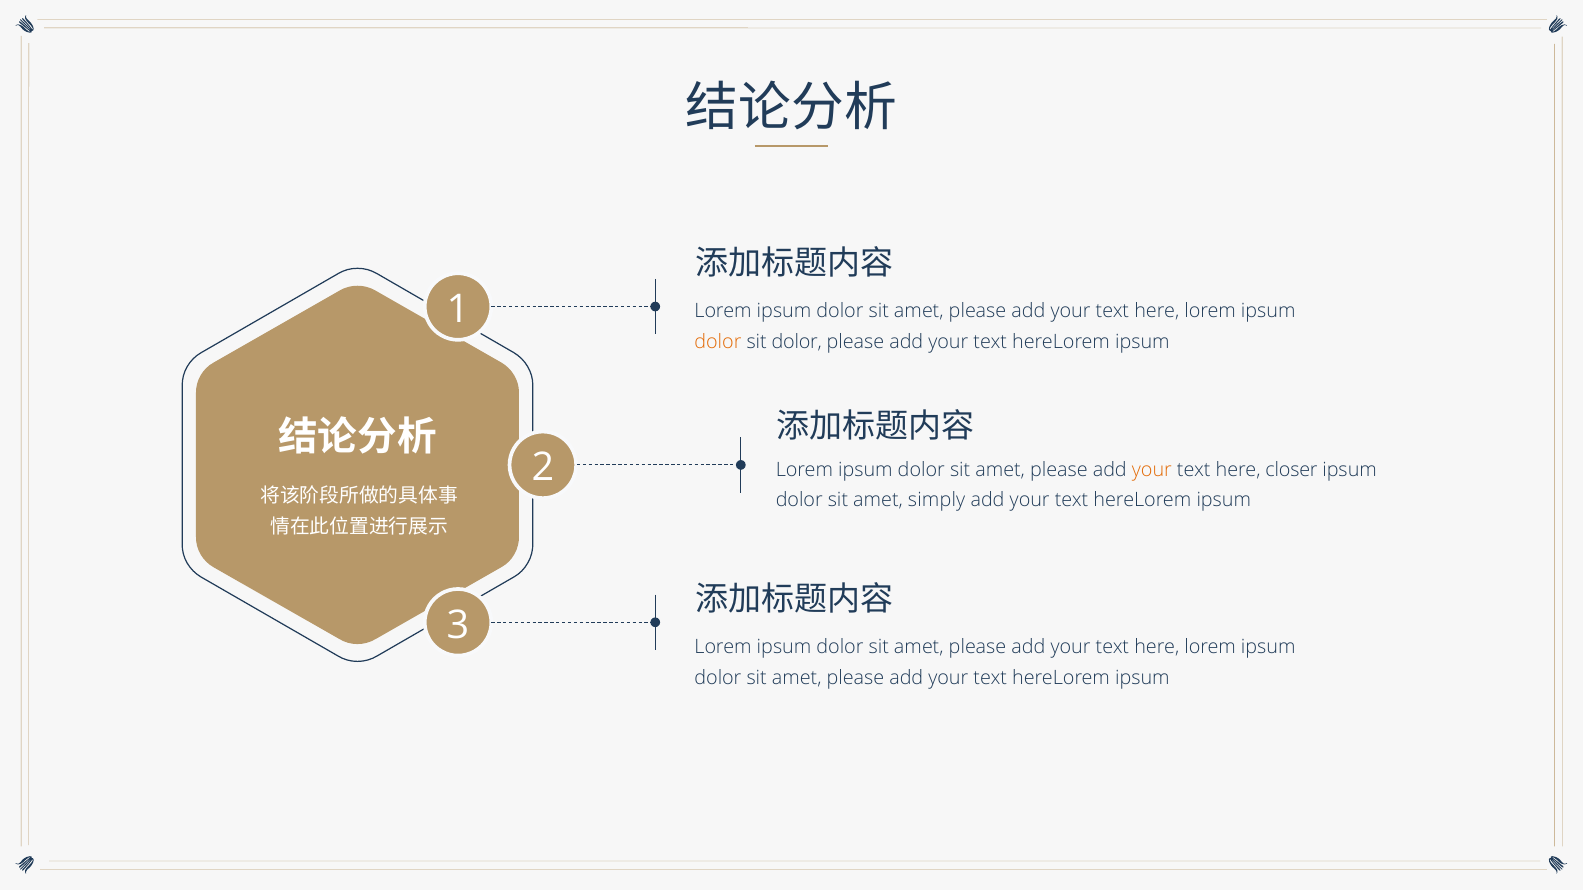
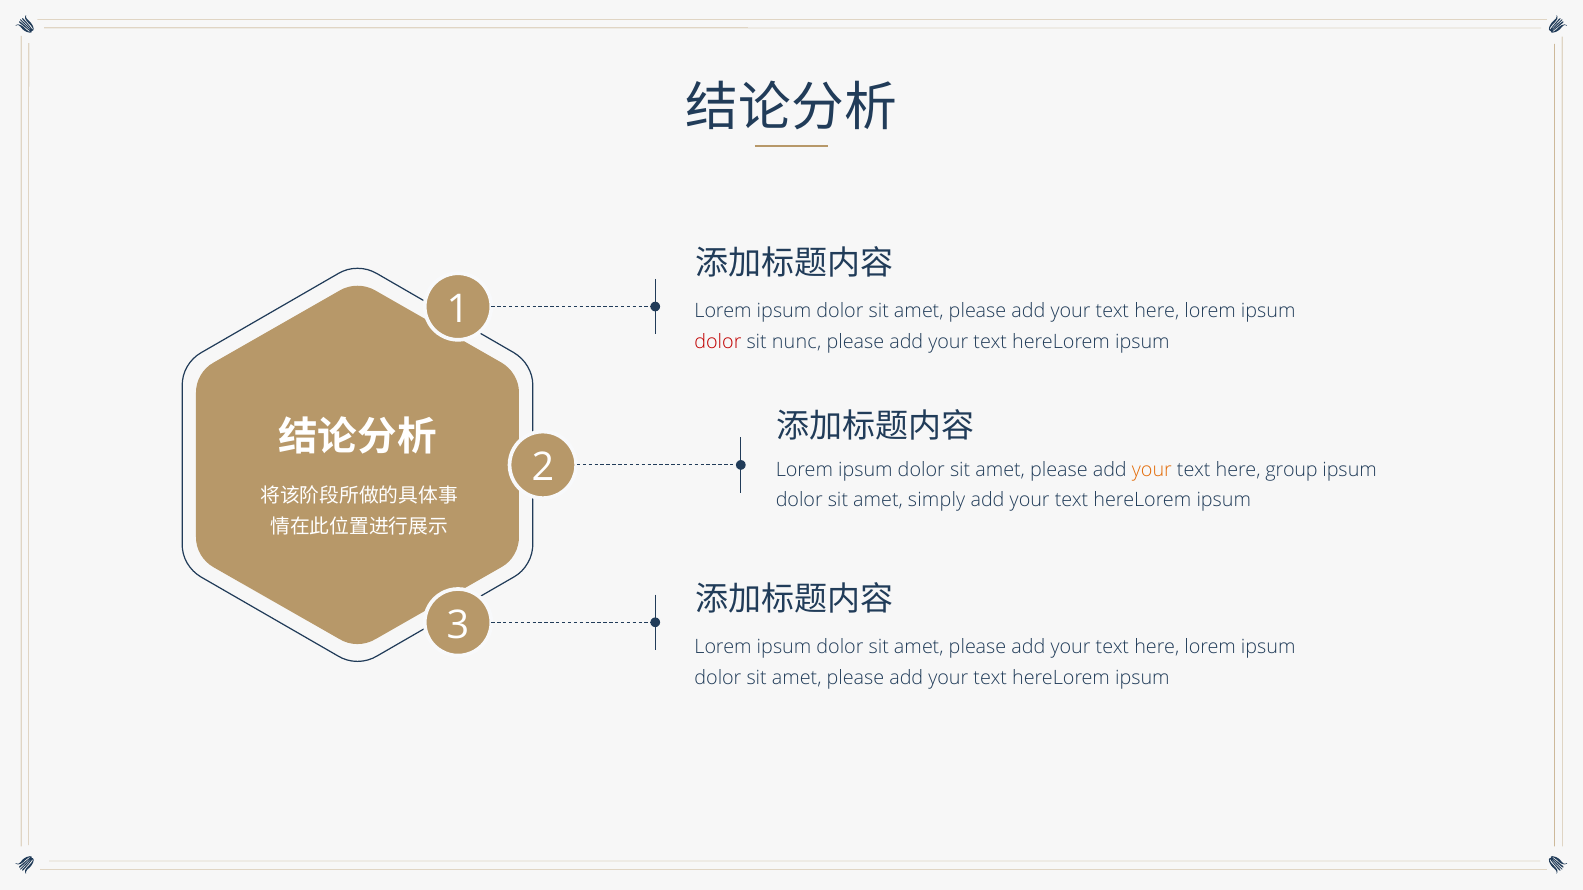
dolor colour: orange -> red (718, 342)
sit dolor: dolor -> nunc (797, 342)
closer: closer -> group (1292, 470)
